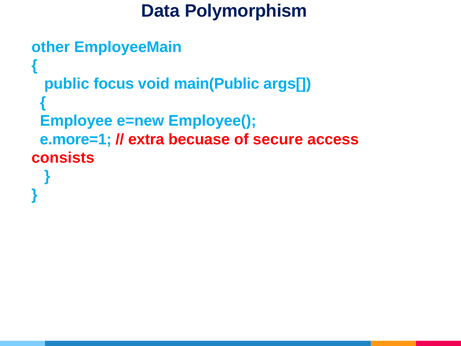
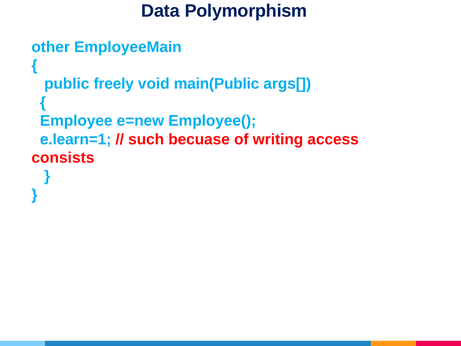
focus: focus -> freely (114, 84)
e.more=1: e.more=1 -> e.learn=1 (76, 139)
extra: extra -> such (146, 139)
secure: secure -> writing (278, 139)
